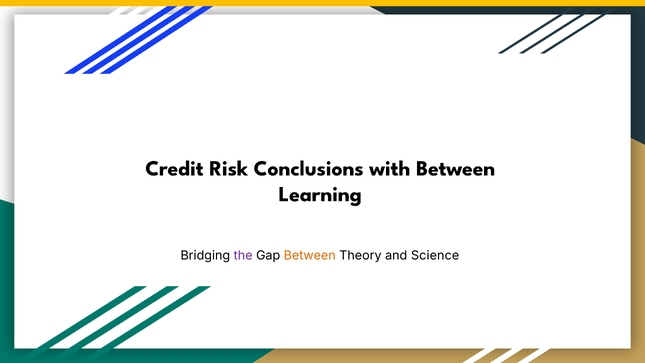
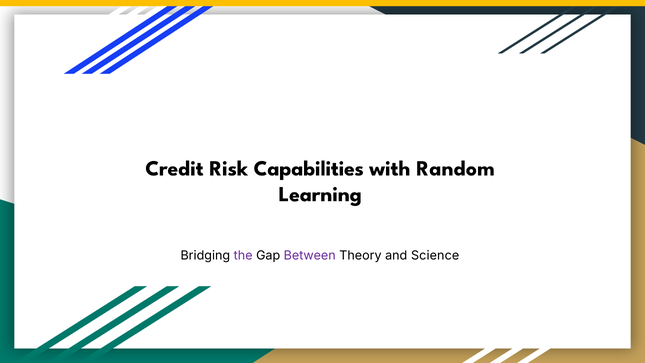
Conclusions: Conclusions -> Capabilities (309, 168)
with Between: Between -> Random (455, 168)
Between colour: orange -> purple (310, 256)
